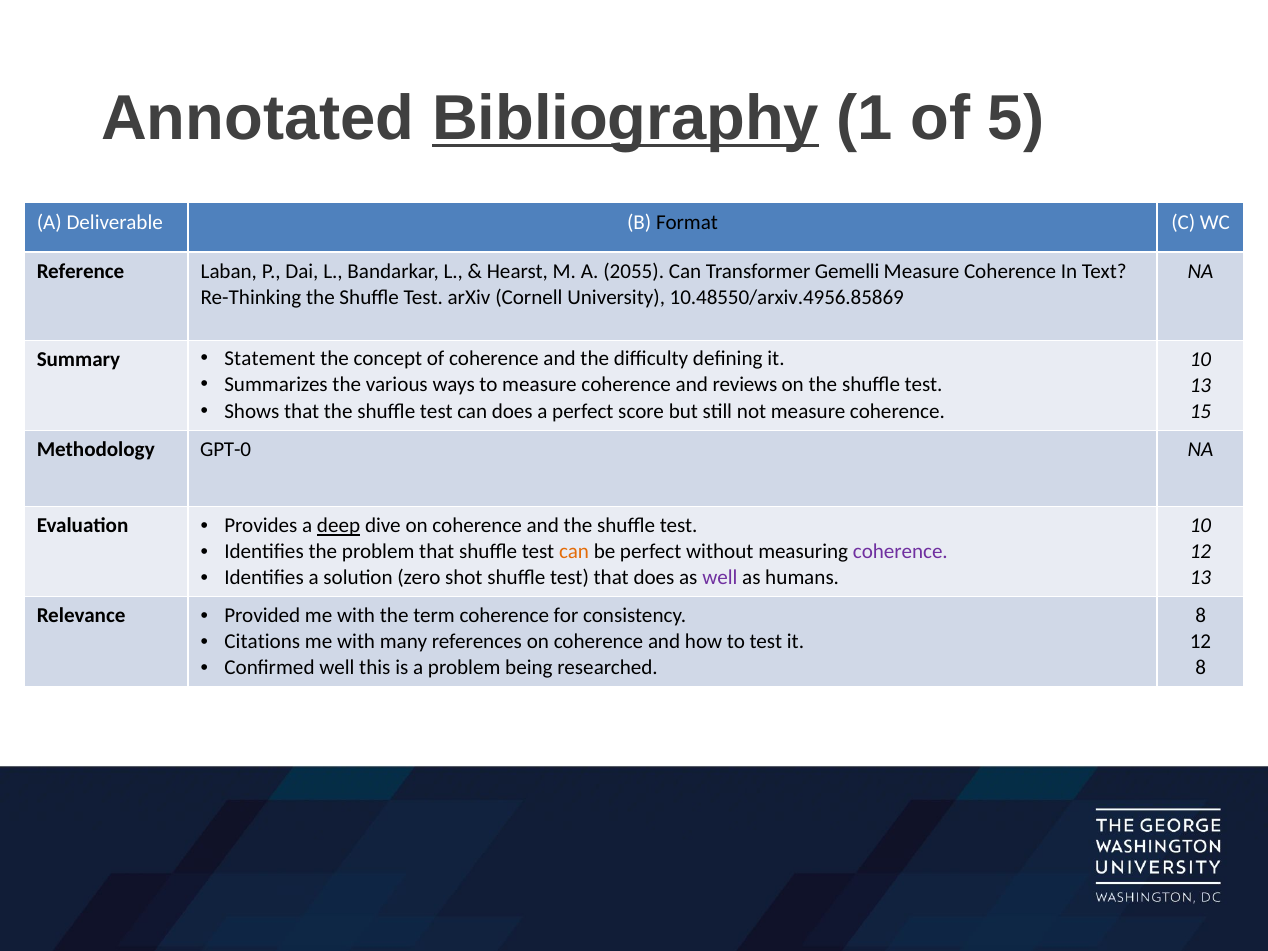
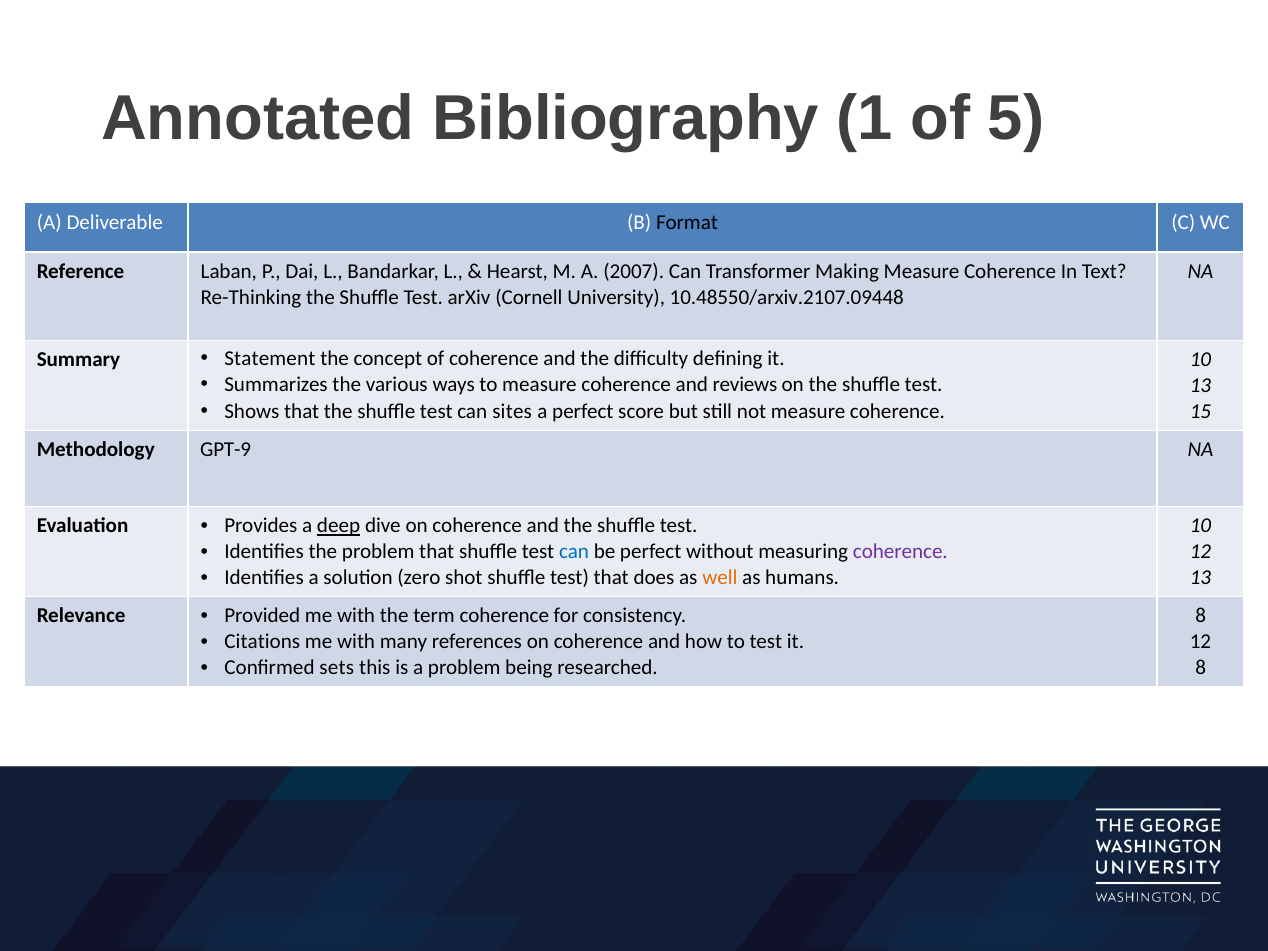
Bibliography underline: present -> none (626, 118)
2055: 2055 -> 2007 (634, 271)
Gemelli: Gemelli -> Making (847, 271)
10.48550/arxiv.4956.85869: 10.48550/arxiv.4956.85869 -> 10.48550/arxiv.2107.09448 (787, 297)
can does: does -> sites (512, 411)
GPT-0: GPT-0 -> GPT-9 (226, 450)
can colour: orange -> blue (574, 552)
well colour: purple -> orange (720, 577)
Confirmed well: well -> sets (337, 667)
